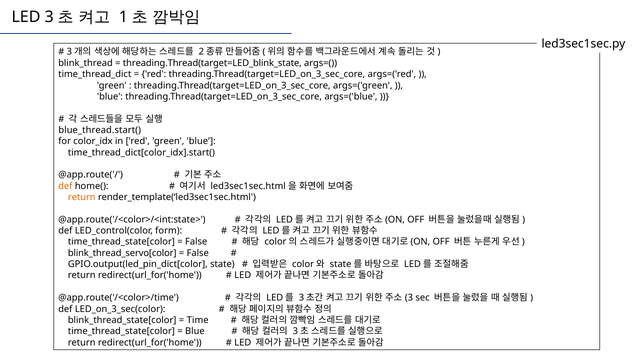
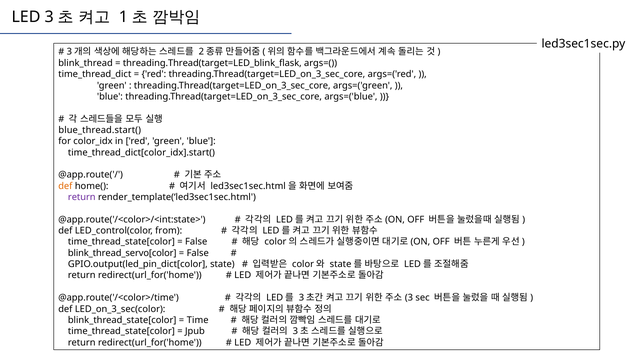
threading.Thread(target=LED_blink_state: threading.Thread(target=LED_blink_state -> threading.Thread(target=LED_blink_flask (212, 63)
return colour: orange -> purple (82, 197)
form: form -> from (169, 231)
Blue: Blue -> Jpub (195, 332)
